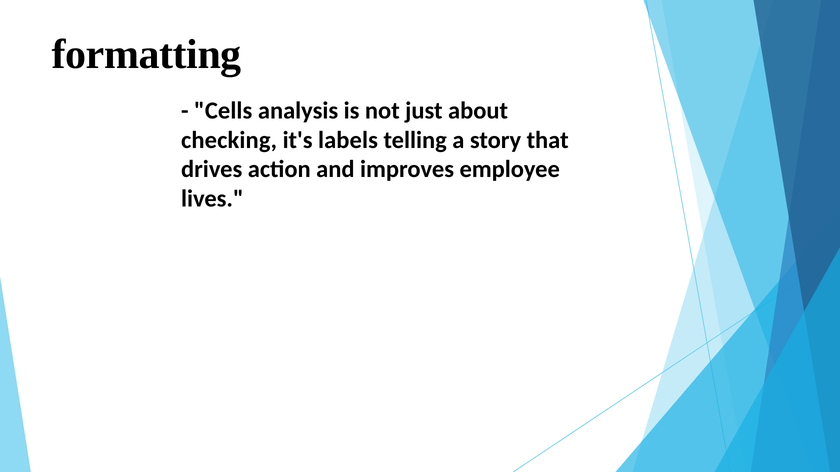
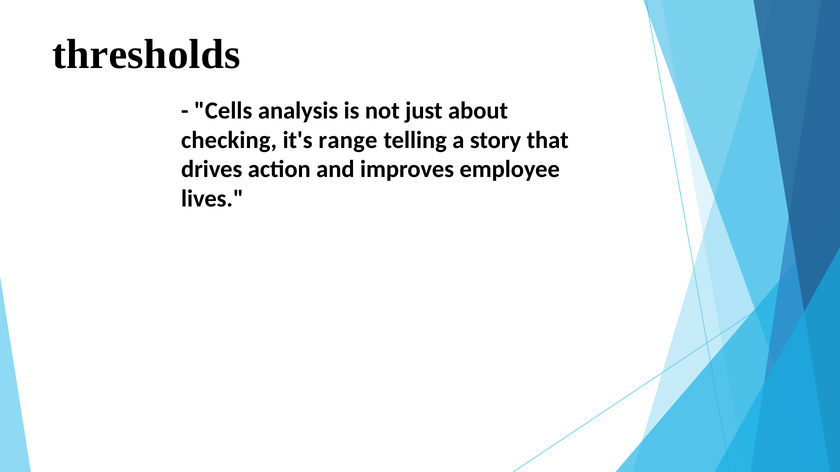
formatting: formatting -> thresholds (146, 55)
labels: labels -> range (348, 140)
